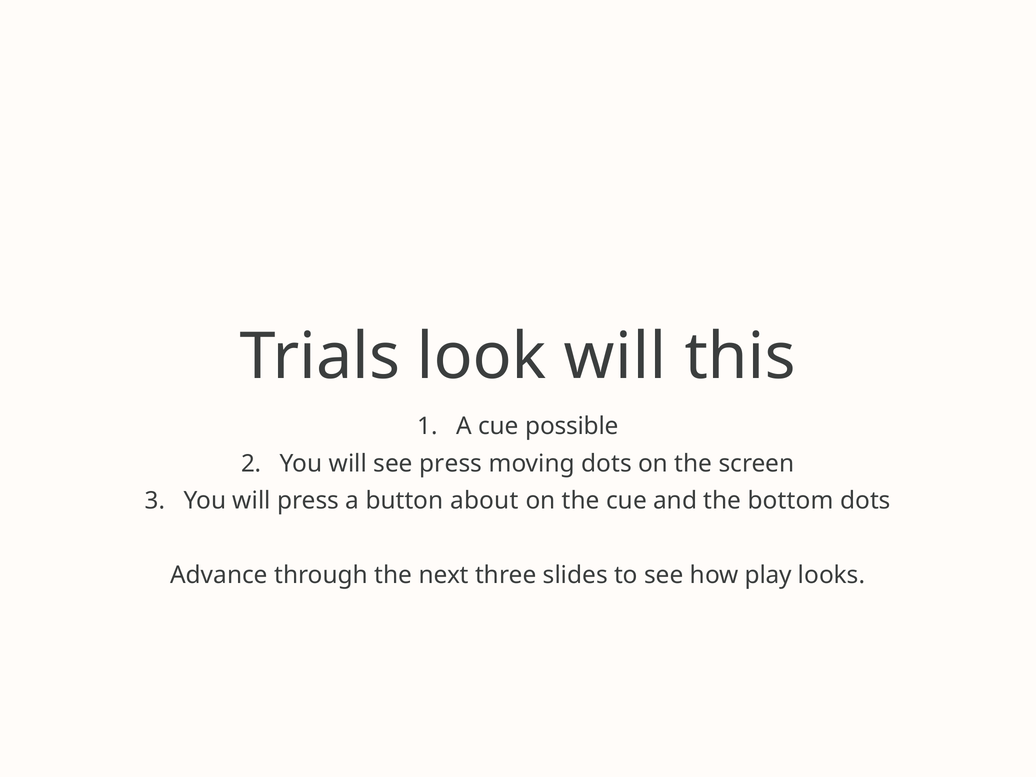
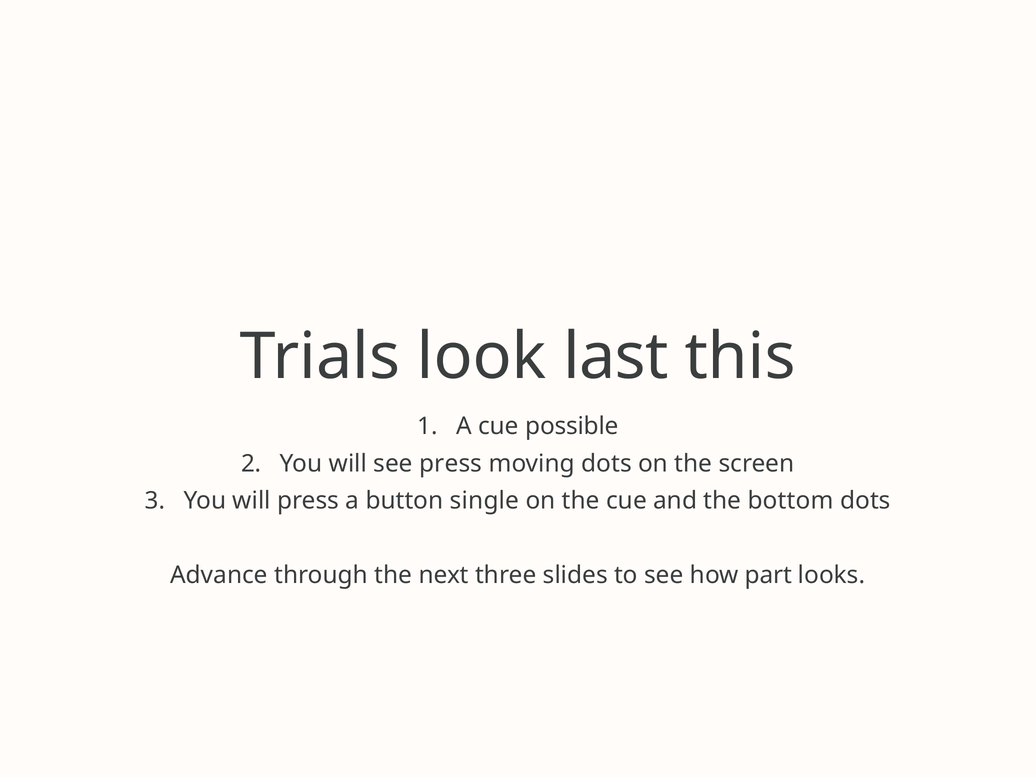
look will: will -> last (616, 357)
about: about -> single (484, 501)
play: play -> part (768, 575)
